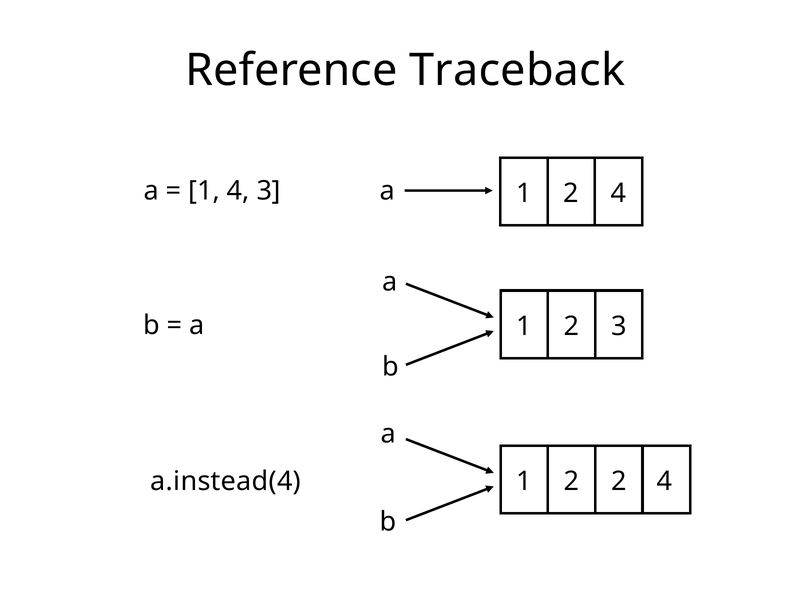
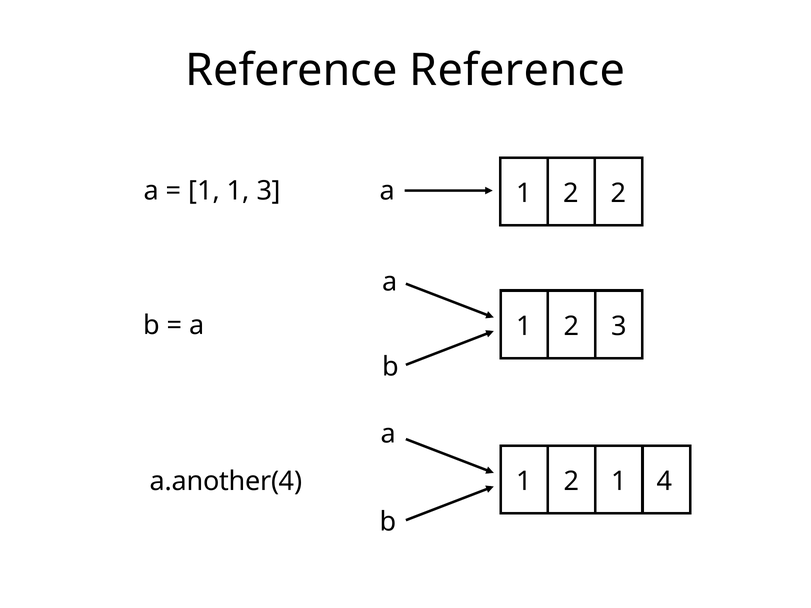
Reference Traceback: Traceback -> Reference (517, 71)
1 4: 4 -> 1 (238, 191)
2 4: 4 -> 2 (619, 193)
a.instead(4: a.instead(4 -> a.another(4 (226, 482)
2 2: 2 -> 1 (619, 482)
